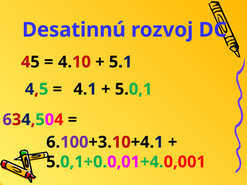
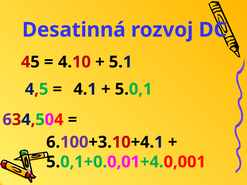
Desatinnú: Desatinnú -> Desatinná (74, 30)
